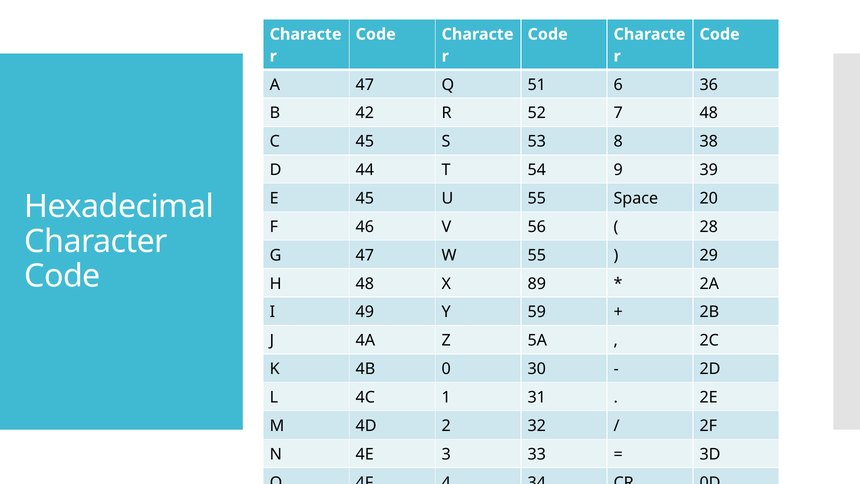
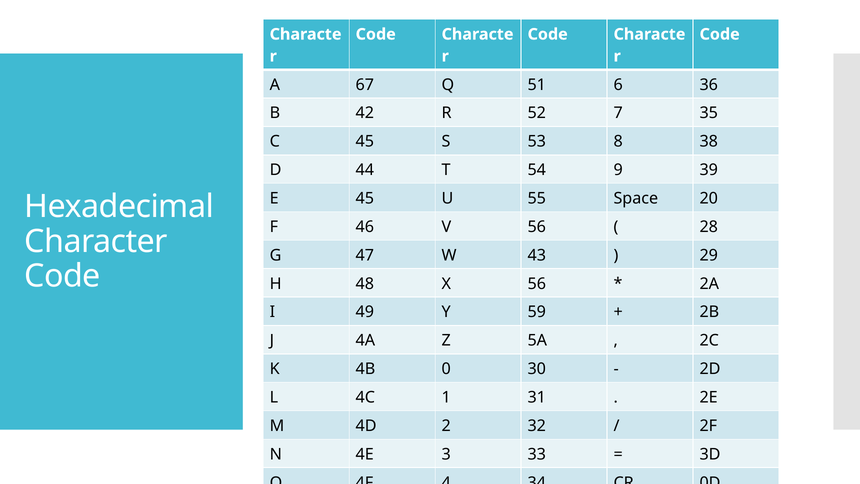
A 47: 47 -> 67 (365, 85)
7 48: 48 -> 35 (709, 113)
W 55: 55 -> 43 (537, 255)
X 89: 89 -> 56 (537, 284)
